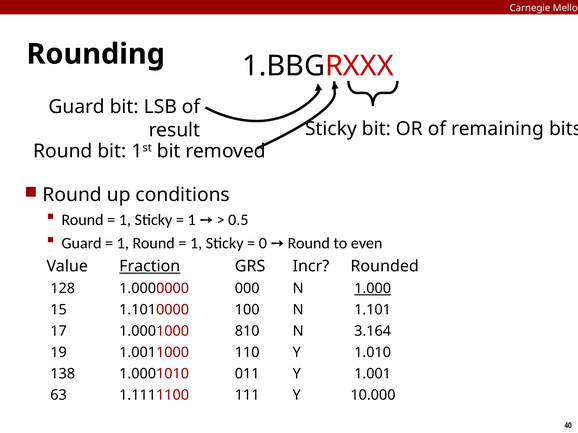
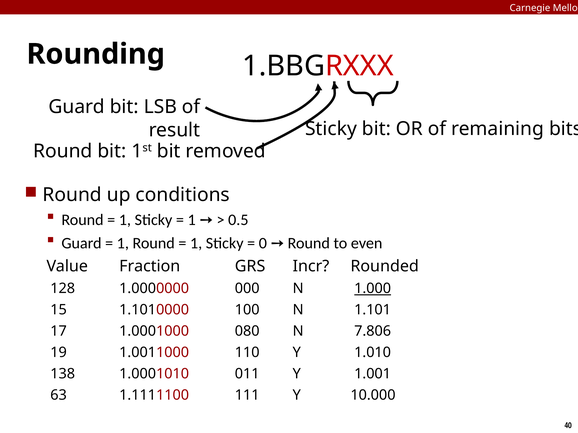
Fraction underline: present -> none (150, 267)
810: 810 -> 080 (247, 332)
3.164: 3.164 -> 7.806 (373, 332)
